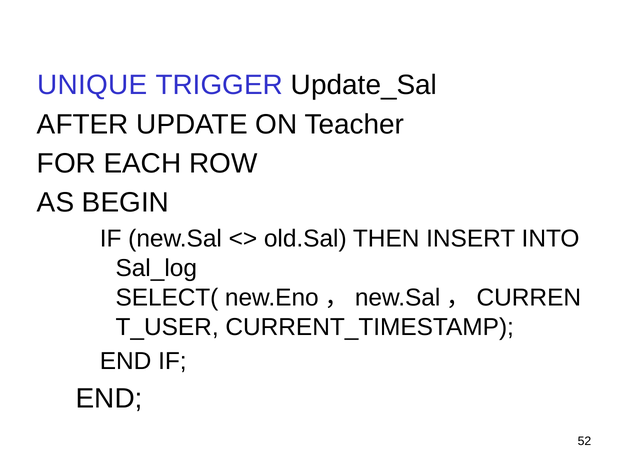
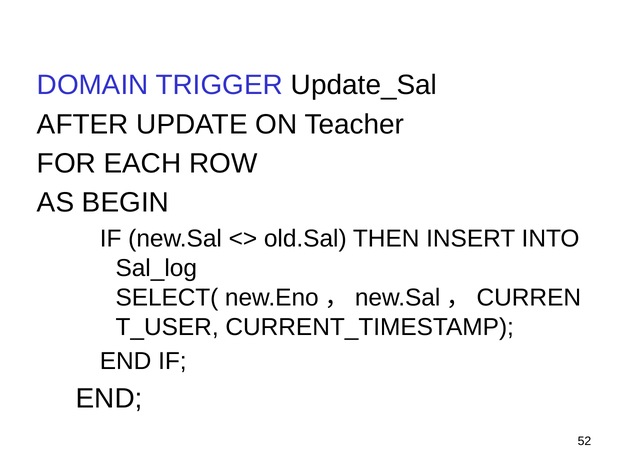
UNIQUE: UNIQUE -> DOMAIN (93, 85)
